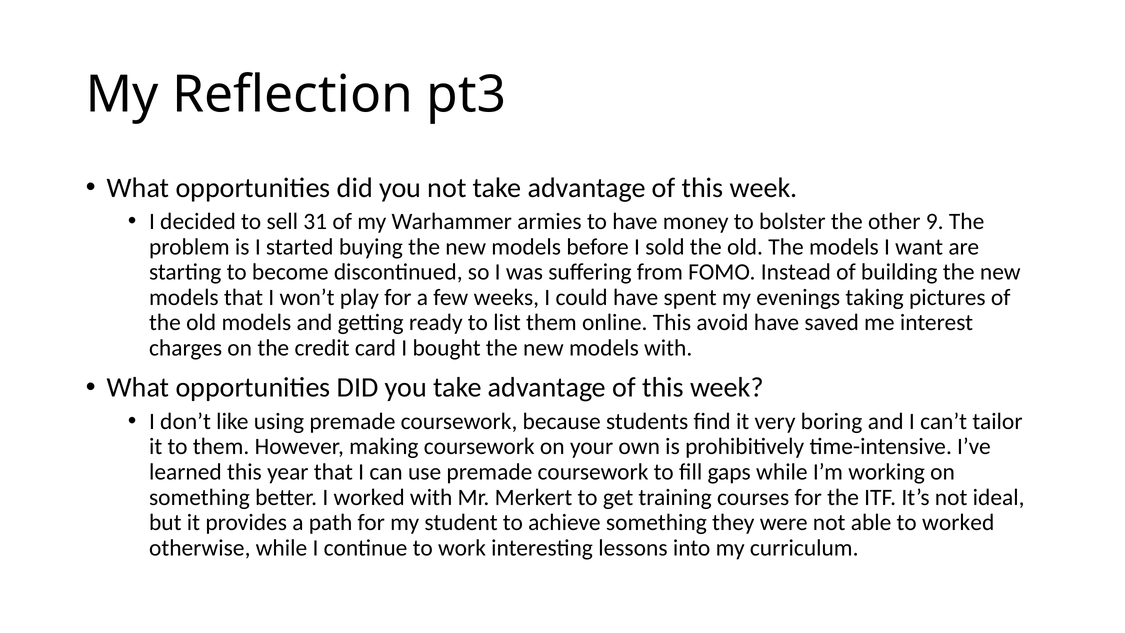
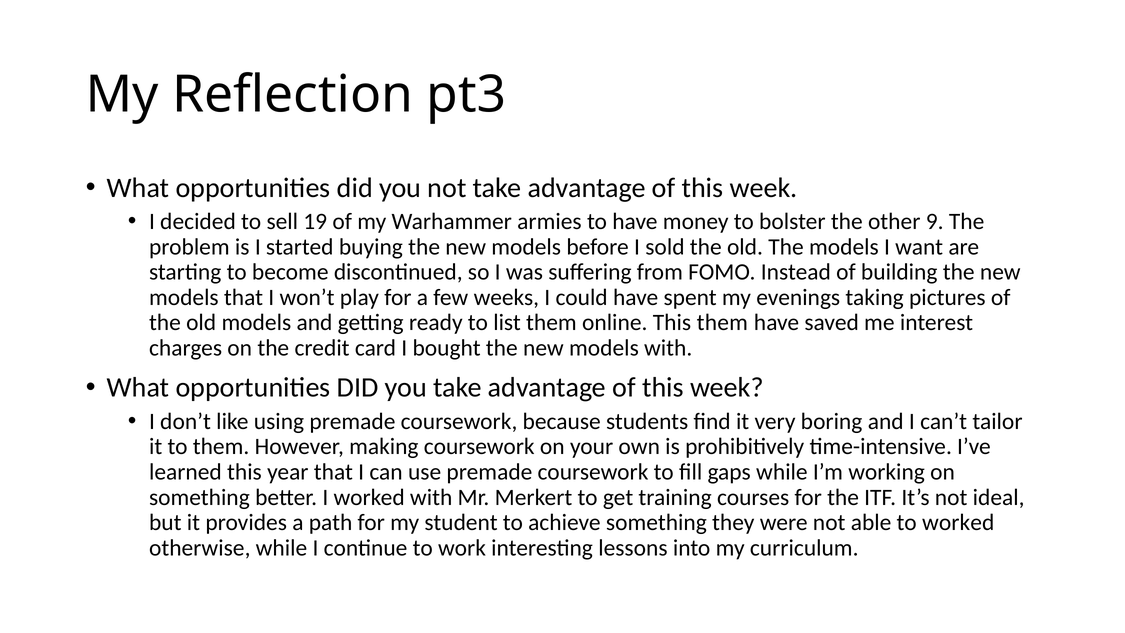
31: 31 -> 19 (315, 221)
This avoid: avoid -> them (722, 323)
